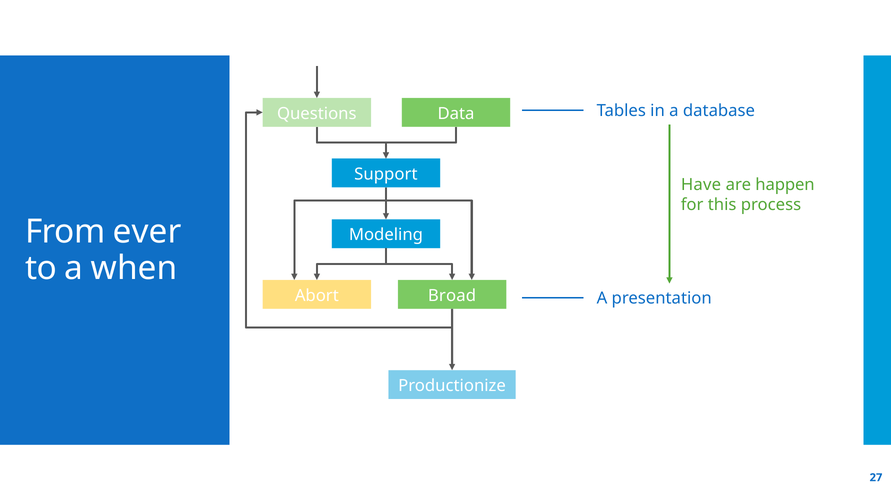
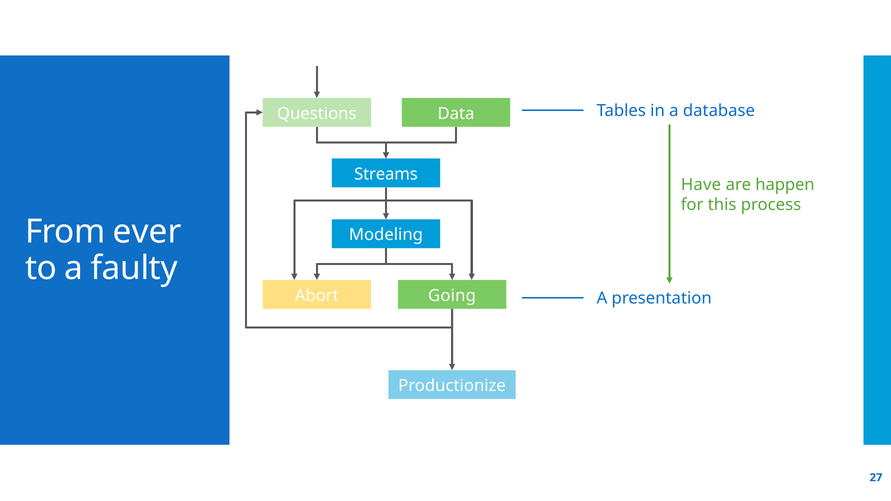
Support: Support -> Streams (386, 174)
when: when -> faulty (134, 268)
Broad: Broad -> Going (452, 296)
